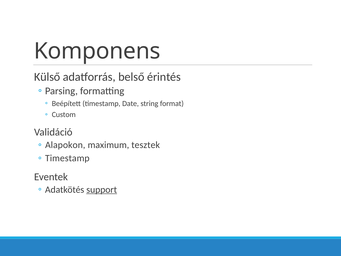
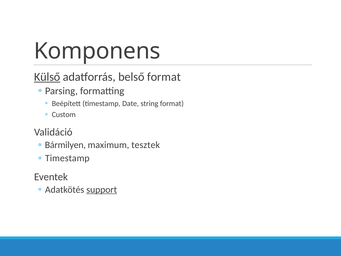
Külső underline: none -> present (47, 77)
belső érintés: érintés -> format (164, 77)
Alapokon: Alapokon -> Bármilyen (65, 145)
